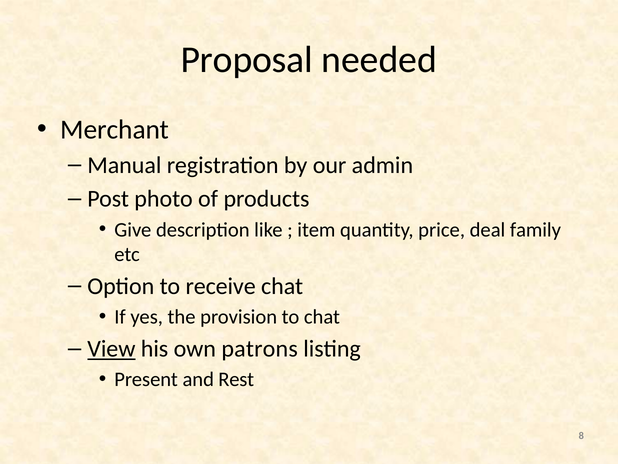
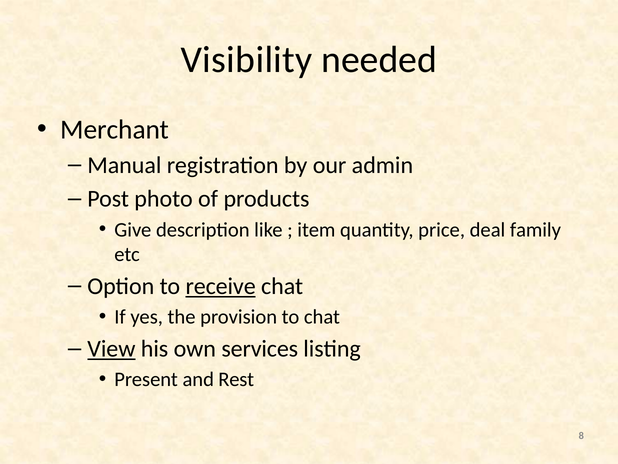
Proposal: Proposal -> Visibility (247, 60)
receive underline: none -> present (221, 286)
patrons: patrons -> services (260, 349)
